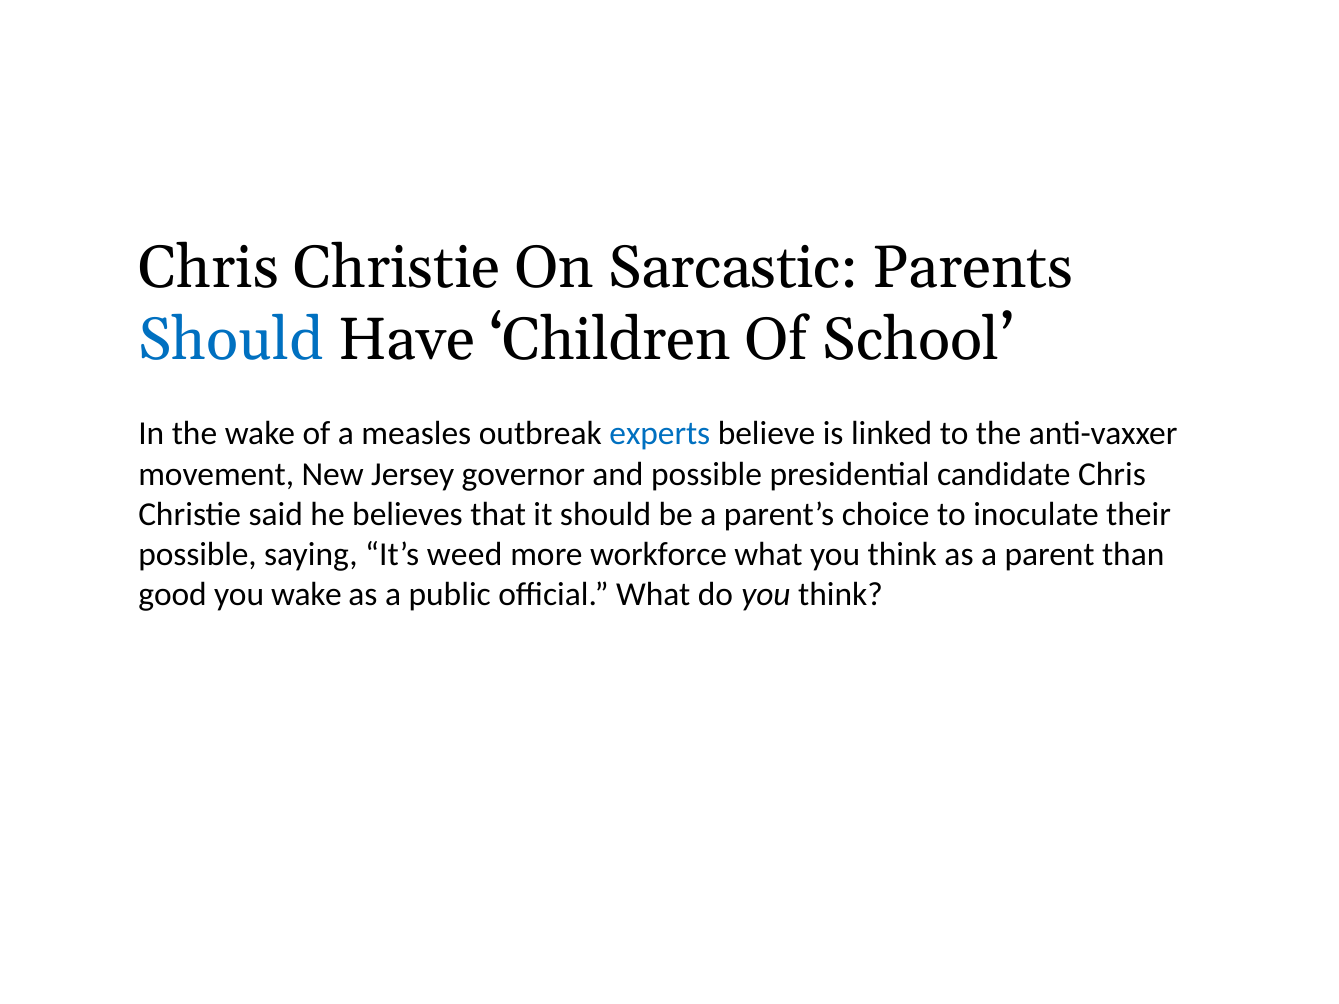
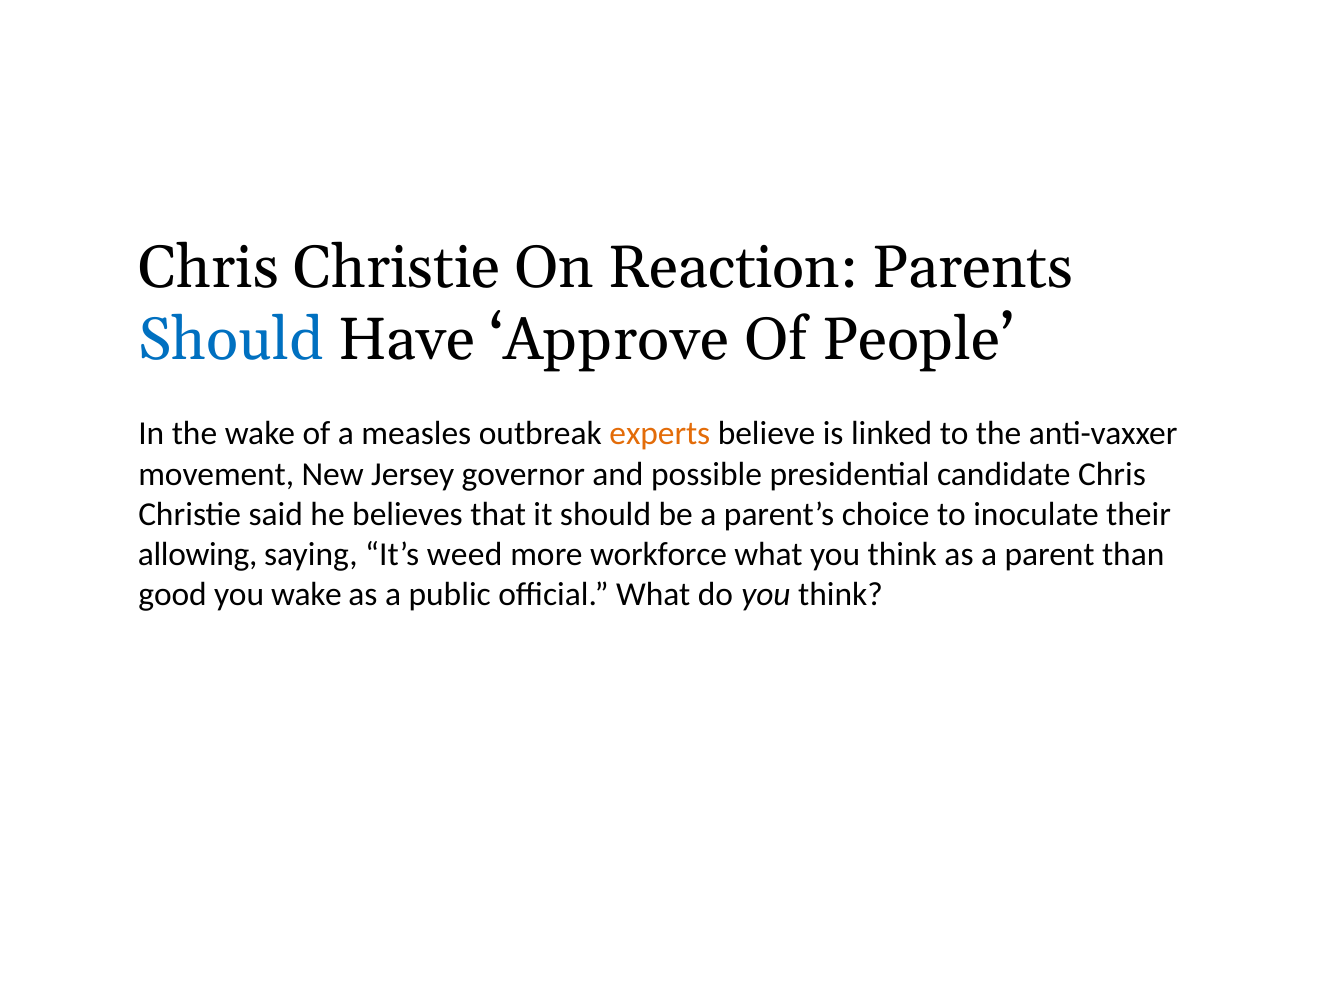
Sarcastic: Sarcastic -> Reaction (733, 268)
Children: Children -> Approve (609, 340)
School: School -> People (918, 340)
experts colour: blue -> orange (660, 434)
possible: possible -> allowing (198, 554)
